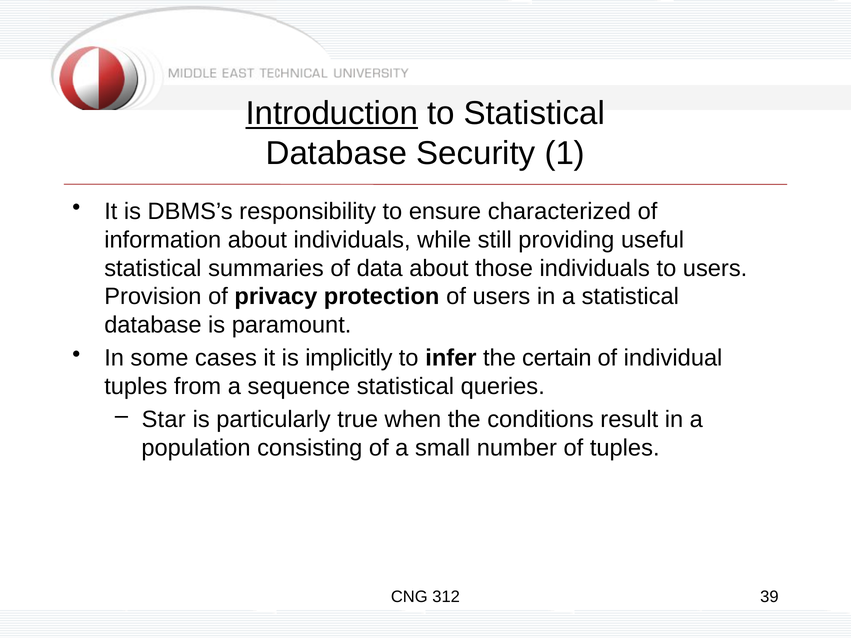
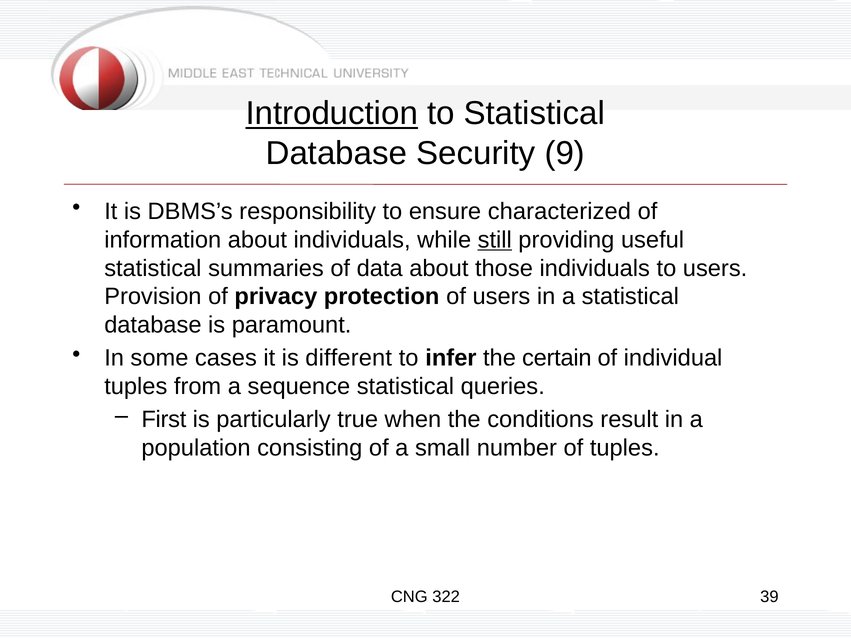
1: 1 -> 9 (565, 153)
still underline: none -> present (495, 240)
implicitly: implicitly -> different (349, 358)
Star: Star -> First (164, 420)
312: 312 -> 322 (446, 597)
